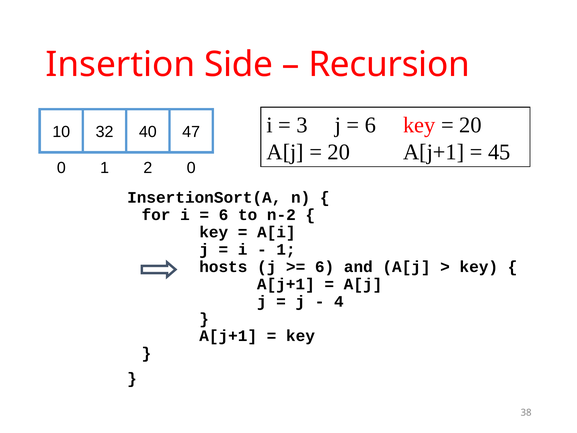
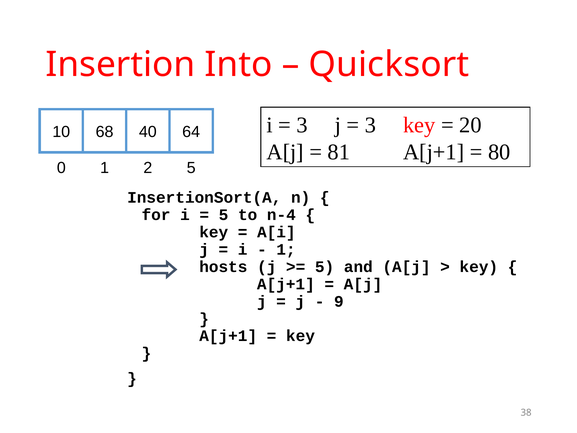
Side: Side -> Into (239, 65)
Recursion: Recursion -> Quicksort (389, 65)
6: 6 -> 3 (370, 125)
32: 32 -> 68 (105, 132)
47: 47 -> 64 (191, 132)
20: 20 -> 81 (339, 152)
45: 45 -> 80 (499, 152)
2 0: 0 -> 5 (191, 168)
6: 6 -> 5 (223, 215)
n-2: n-2 -> n-4 (281, 215)
6: 6 -> 5 (325, 267)
4: 4 -> 9 (339, 301)
